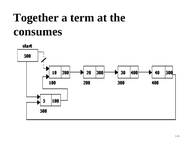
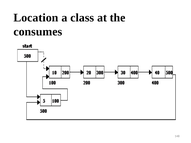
Together: Together -> Location (36, 18)
term: term -> class (82, 18)
